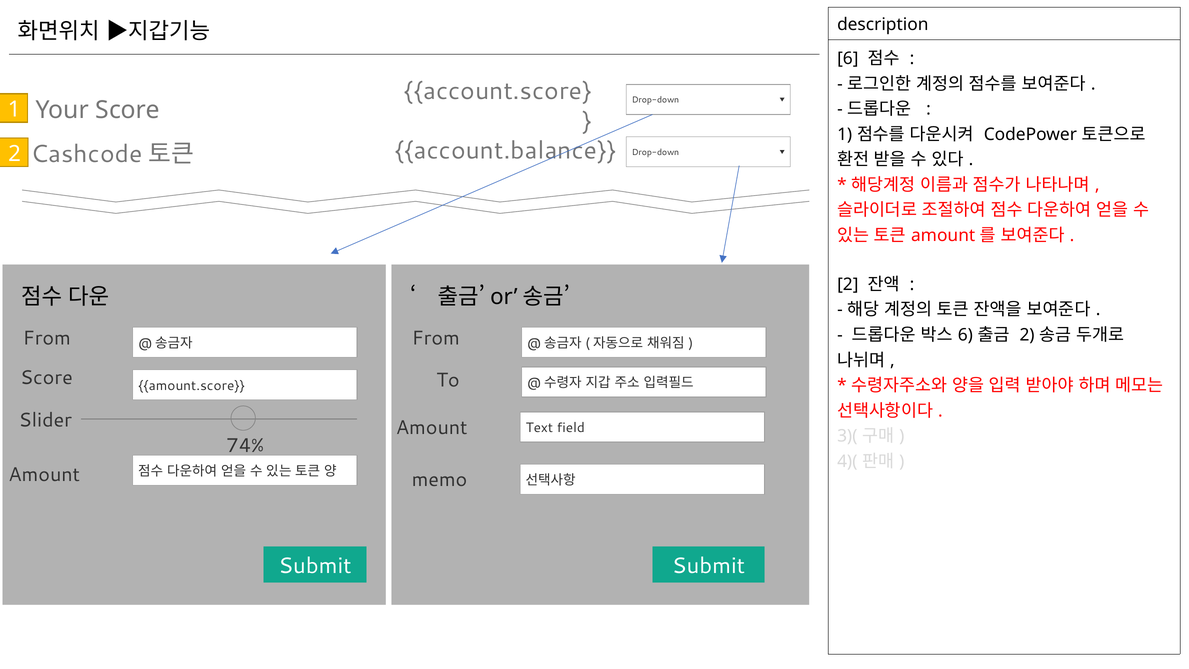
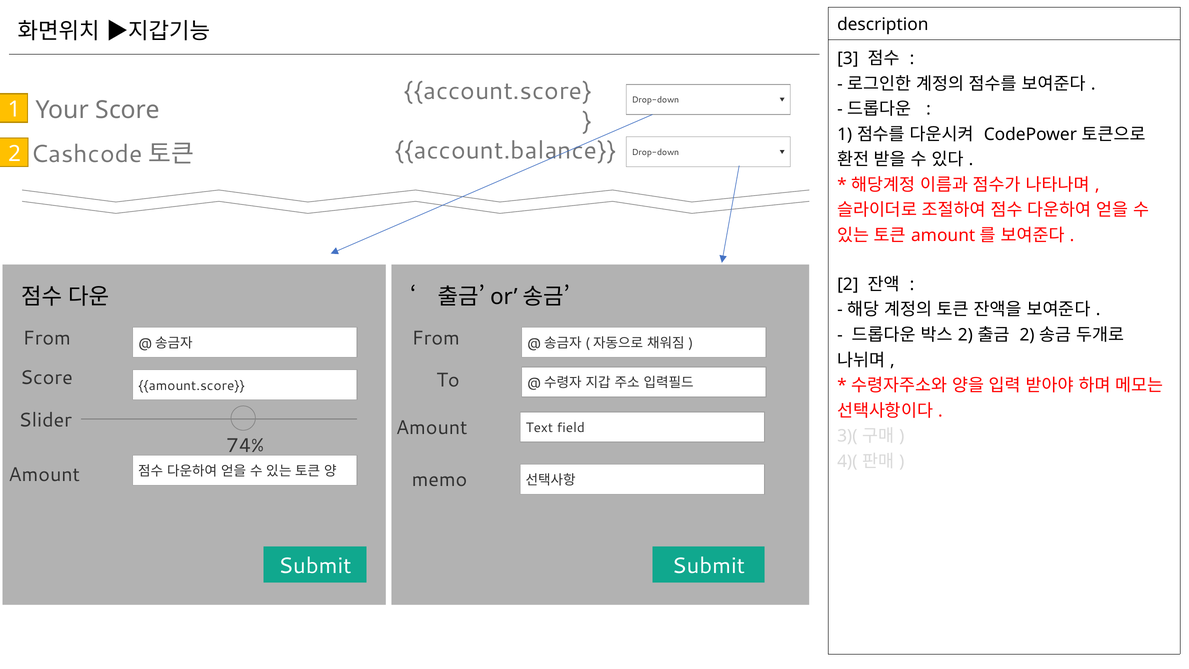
6: 6 -> 3 (848, 59)
6: 6 -> 2 (965, 335)
